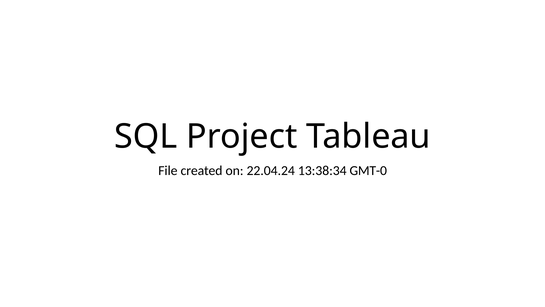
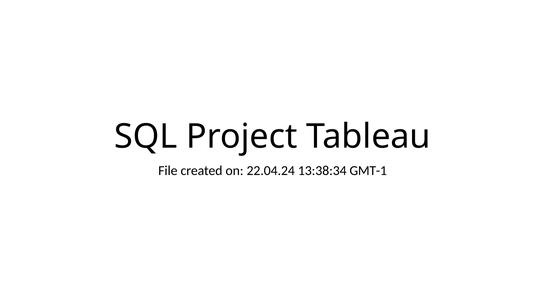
GMT-0: GMT-0 -> GMT-1 (368, 170)
